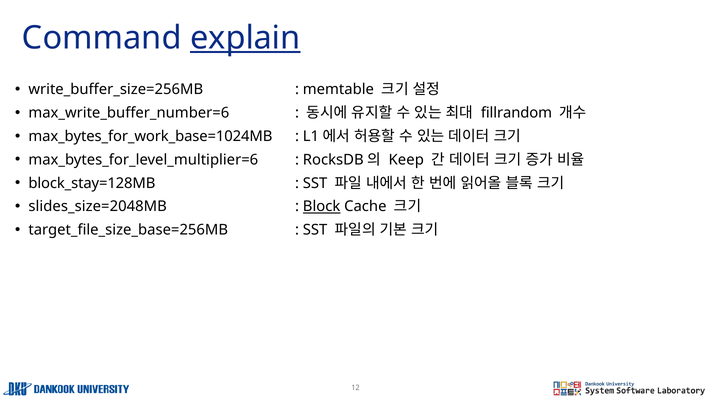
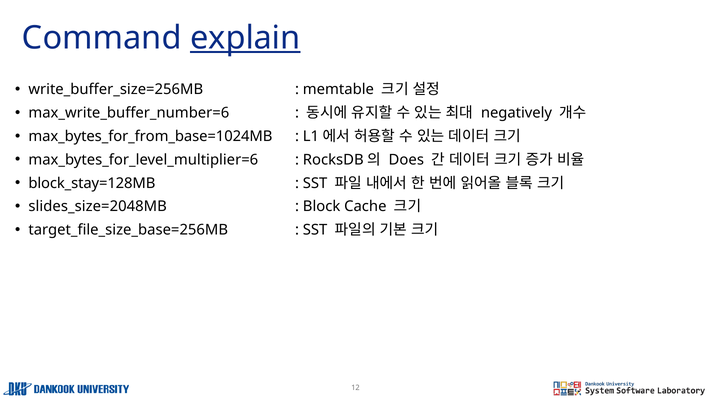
fillrandom: fillrandom -> negatively (516, 113)
max_bytes_for_work_base=1024MB: max_bytes_for_work_base=1024MB -> max_bytes_for_from_base=1024MB (150, 136)
Keep: Keep -> Does (406, 160)
Block underline: present -> none (322, 207)
